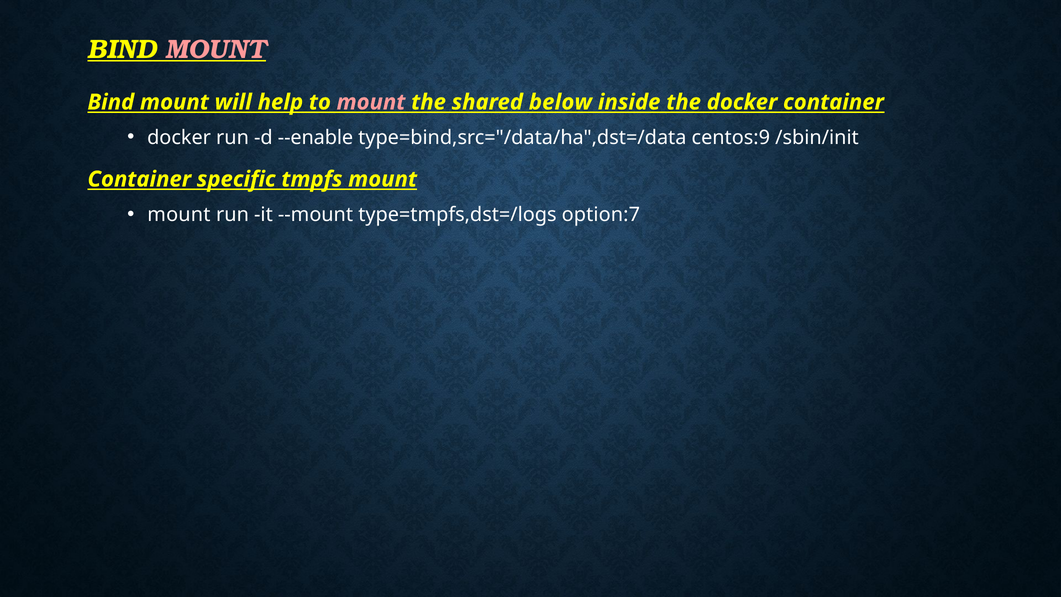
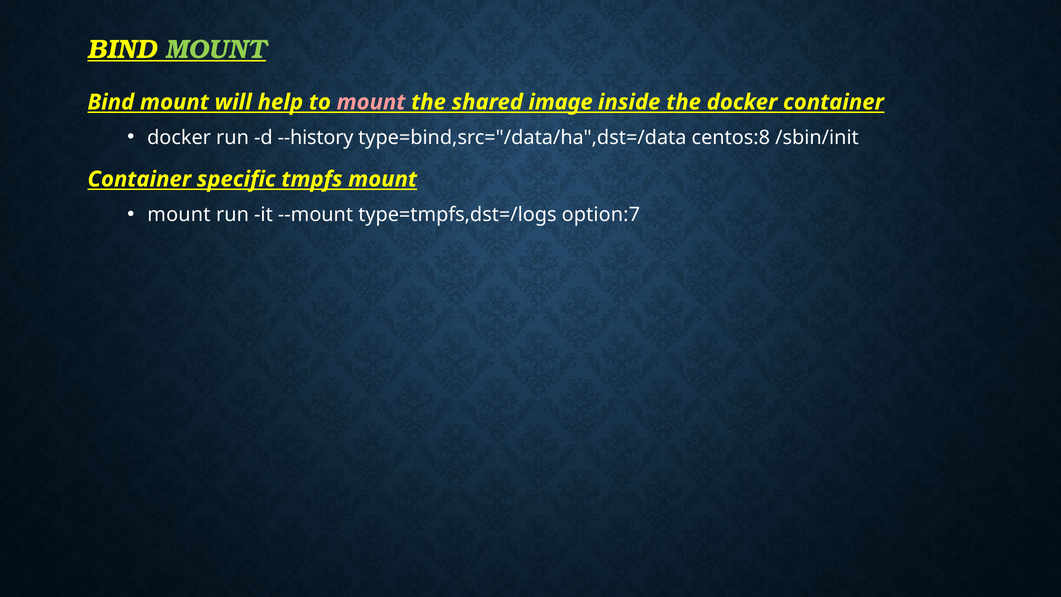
MOUNT colour: pink -> light green (216, 49)
below: below -> image (561, 102)
--enable: --enable -> --history (316, 137)
centos:9: centos:9 -> centos:8 (731, 137)
